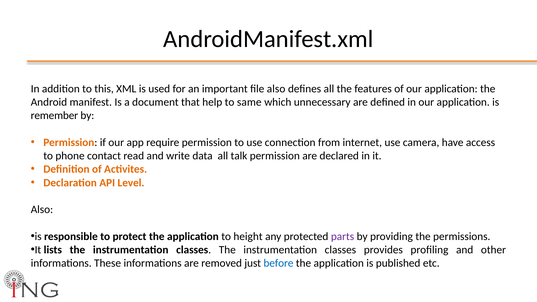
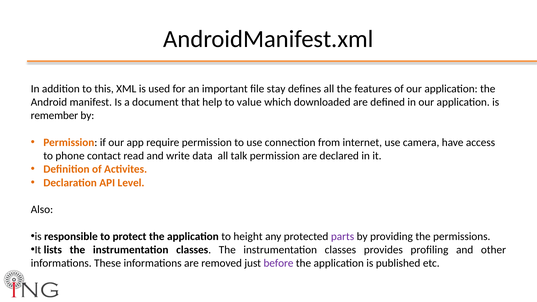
file also: also -> stay (276, 89)
same: same -> value (249, 102)
unnecessary: unnecessary -> downloaded (322, 102)
before colour: blue -> purple (278, 263)
